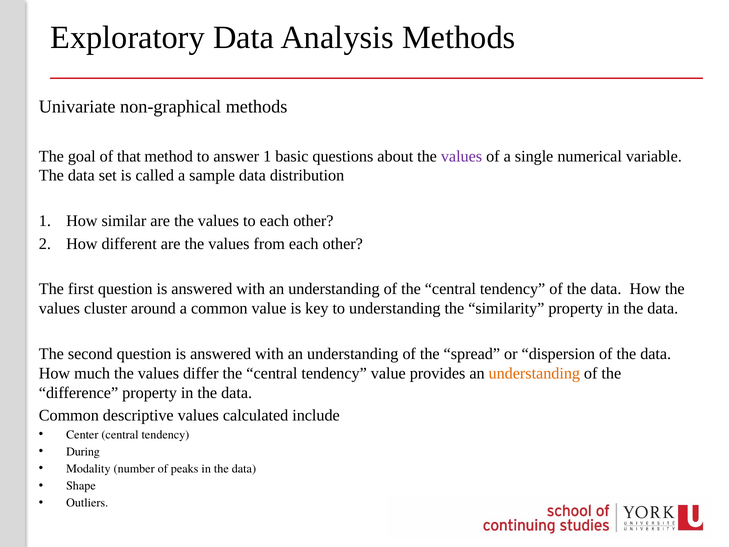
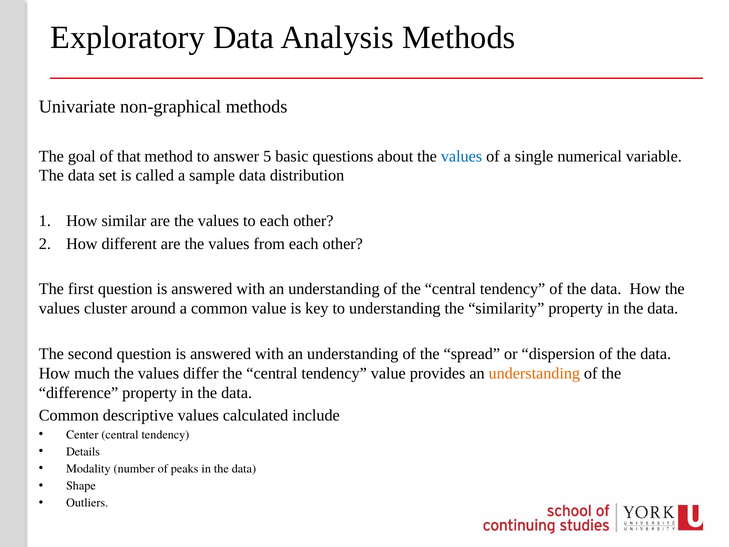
answer 1: 1 -> 5 (267, 156)
values colour: purple -> blue (462, 156)
During: During -> Details (83, 451)
